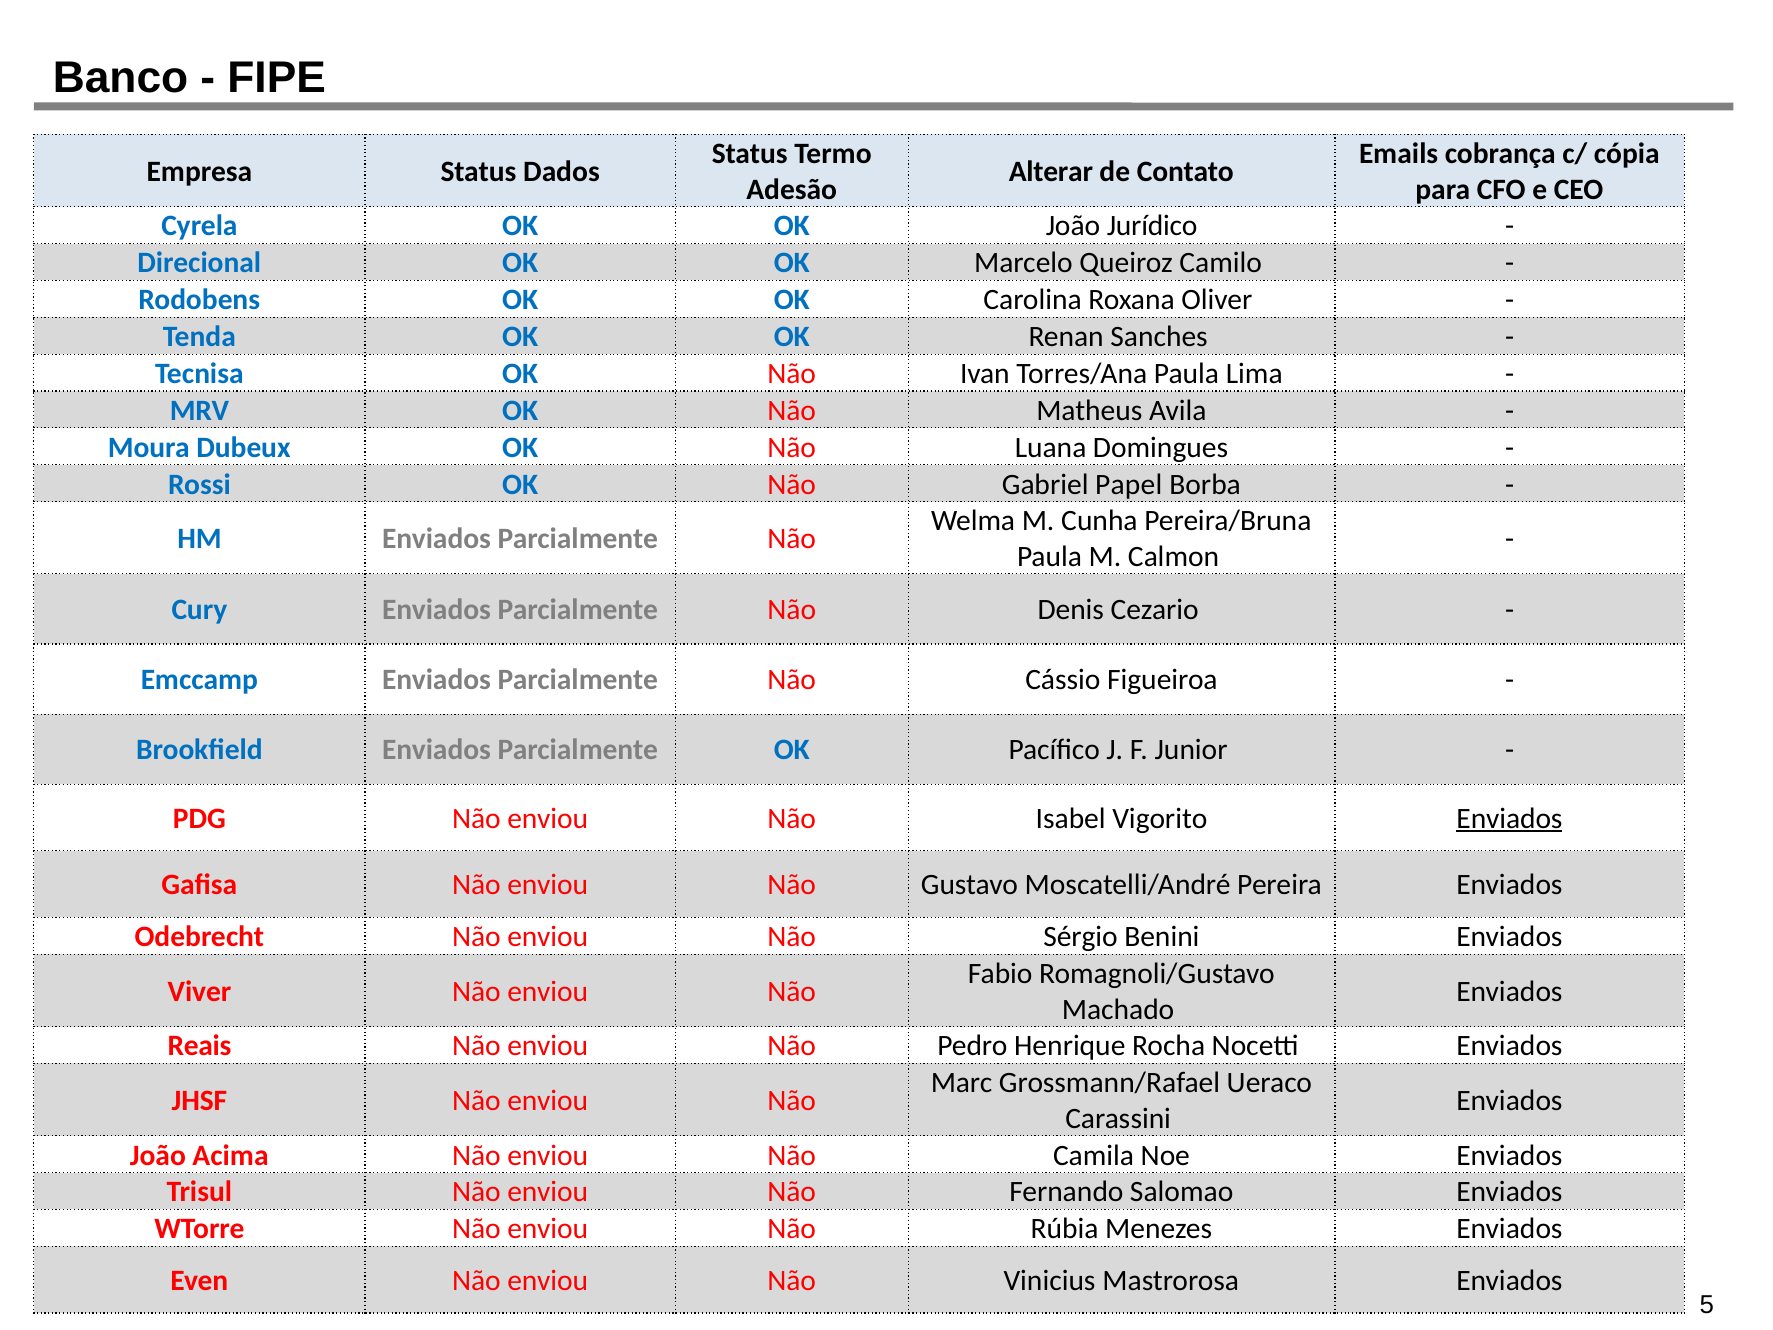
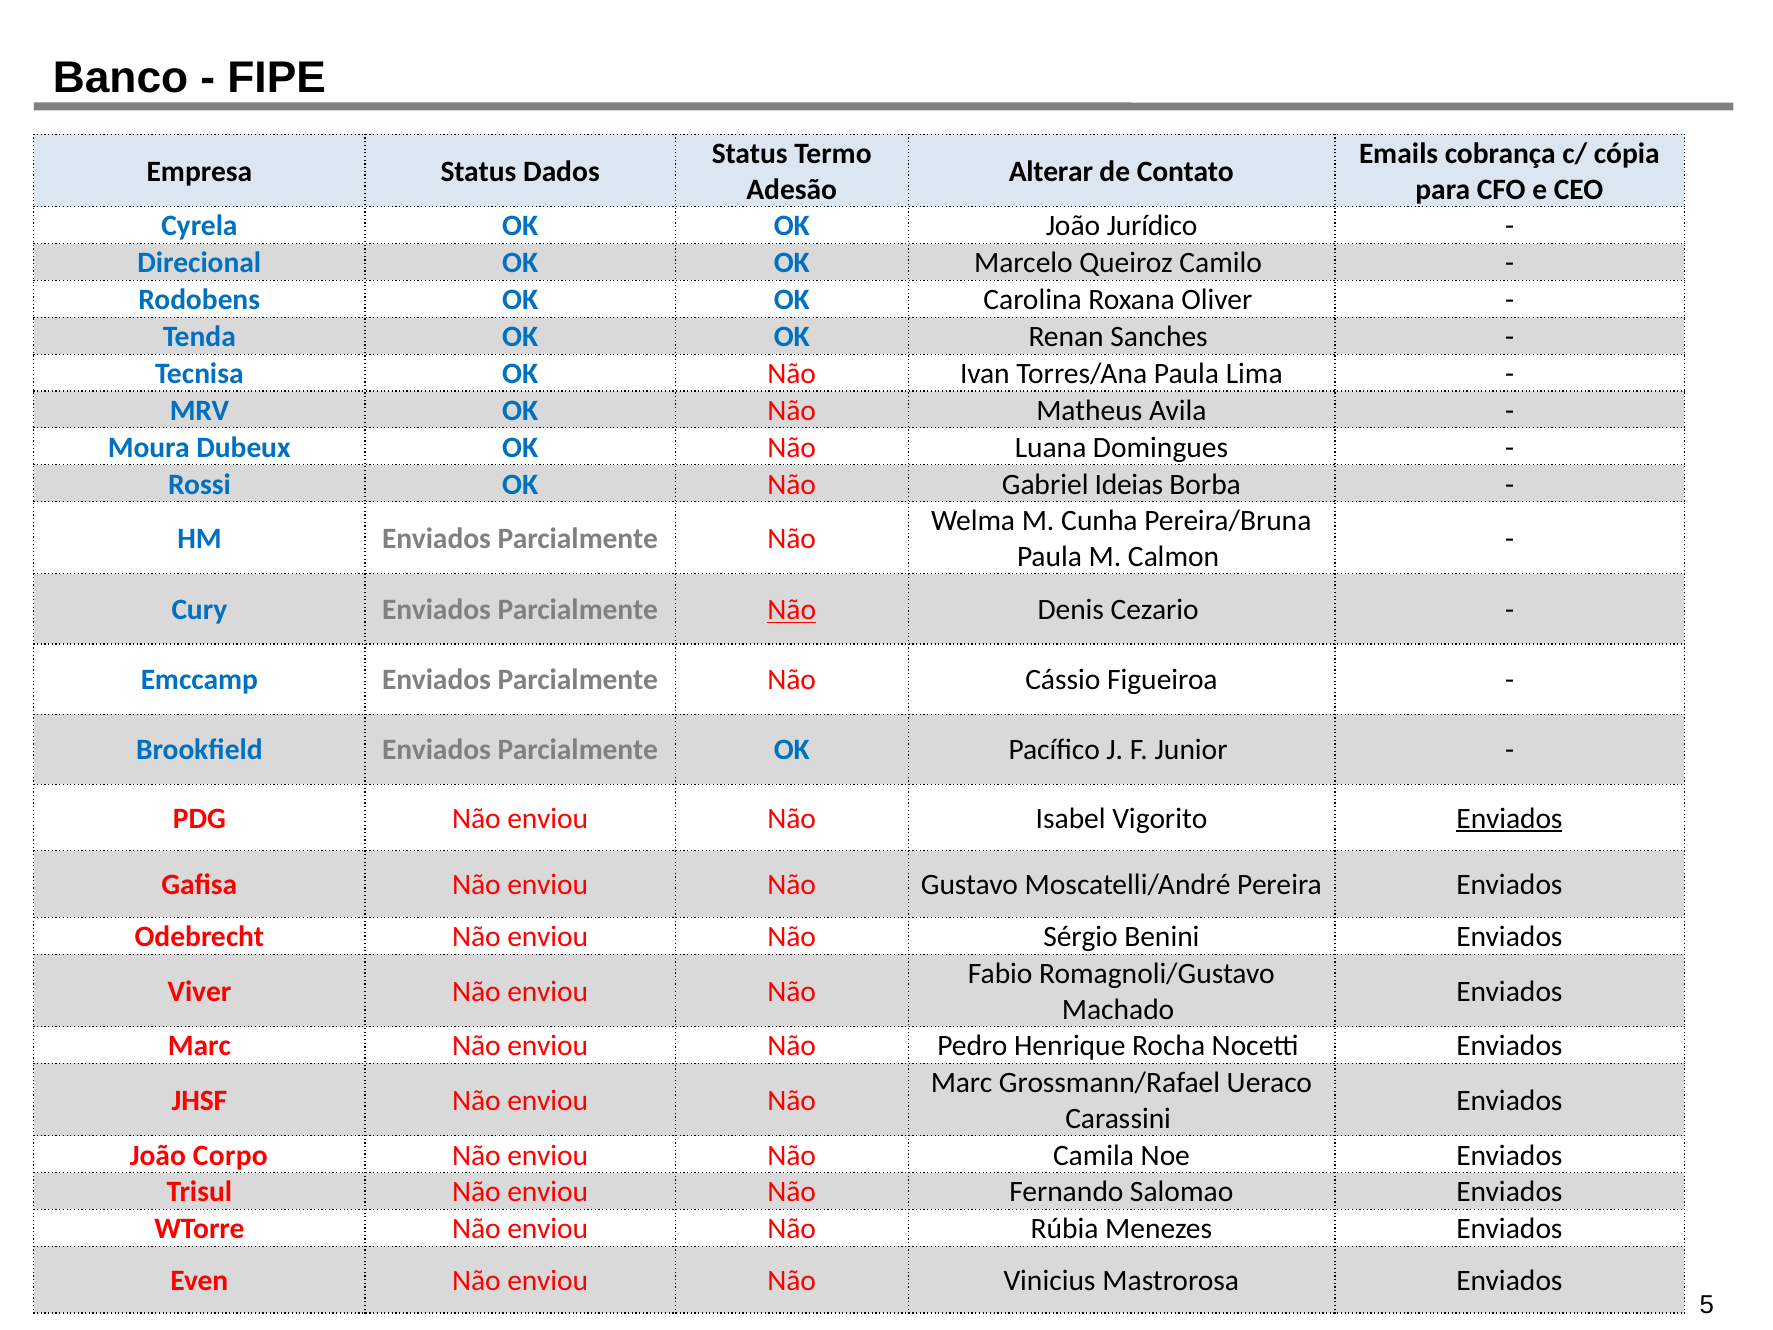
Papel: Papel -> Ideias (1129, 484)
Não underline: none -> present (792, 610)
Reais: Reais -> Marc (199, 1046)
Acima: Acima -> Corpo (230, 1155)
